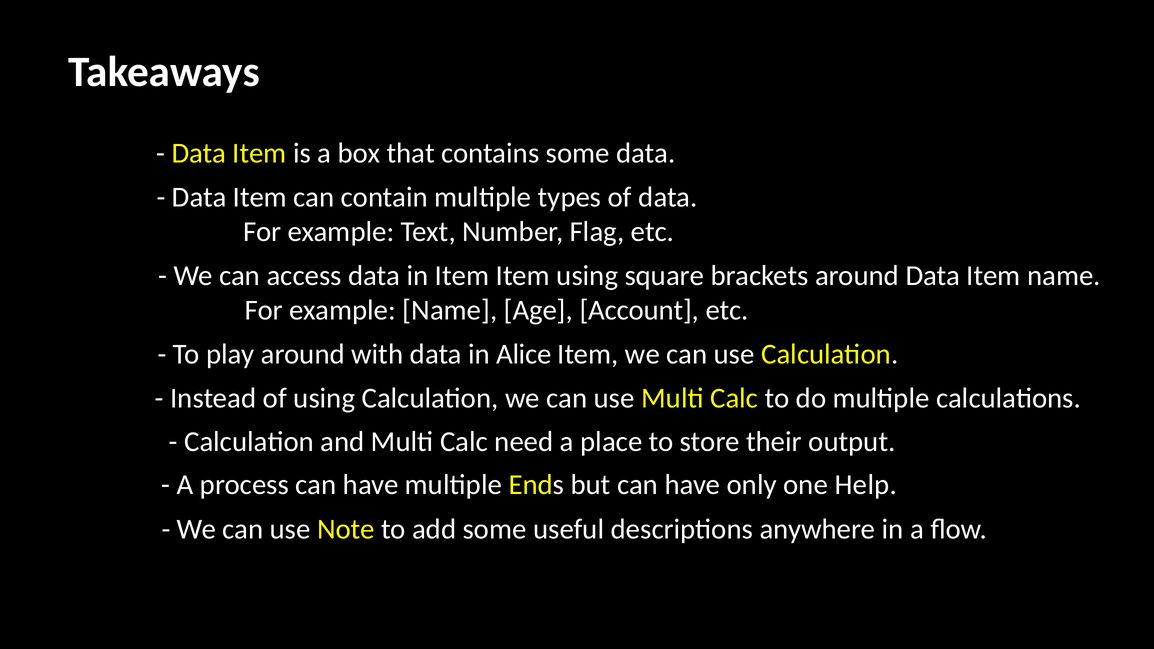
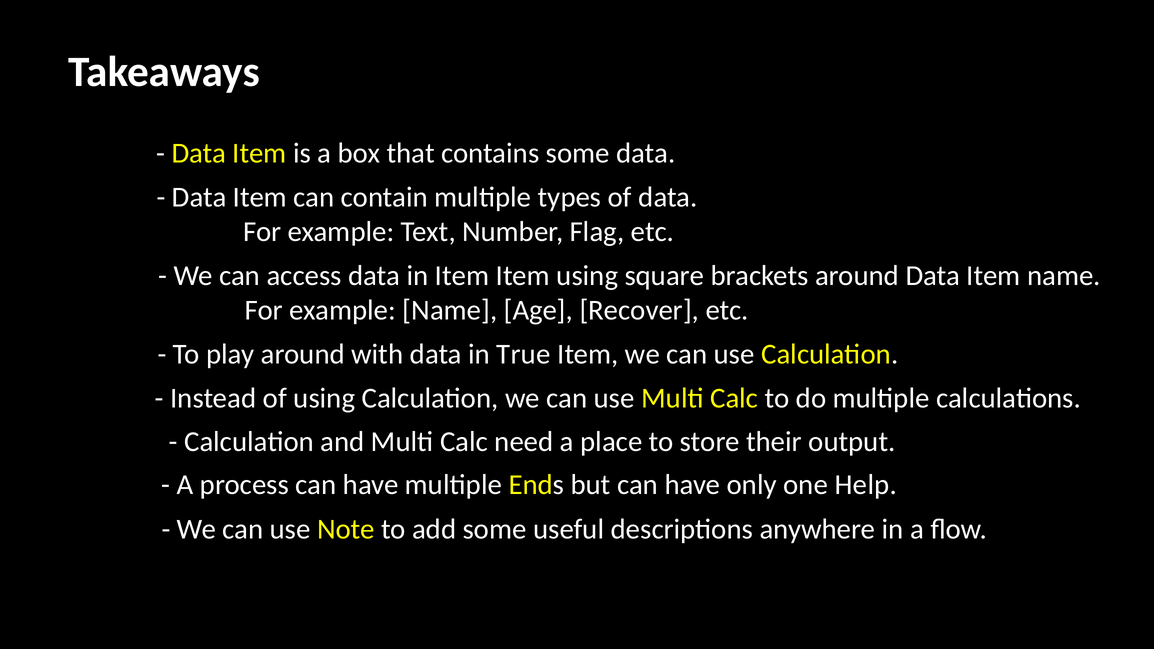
Account: Account -> Recover (639, 310)
Alice: Alice -> True (524, 354)
